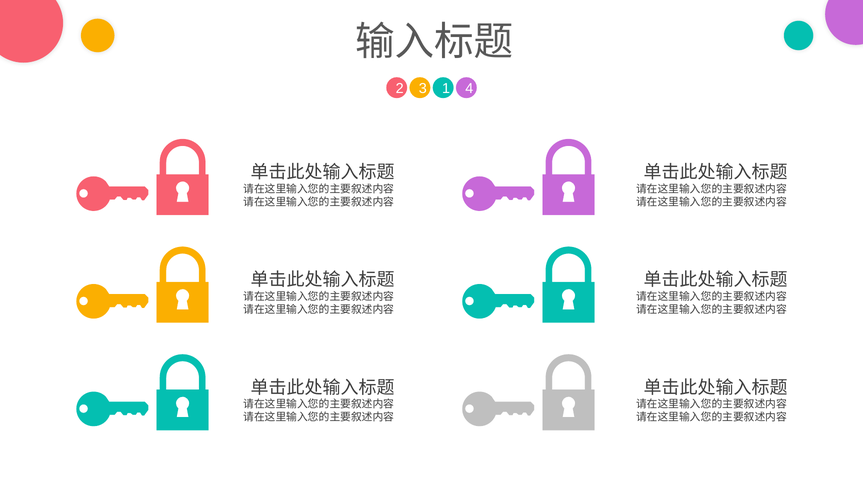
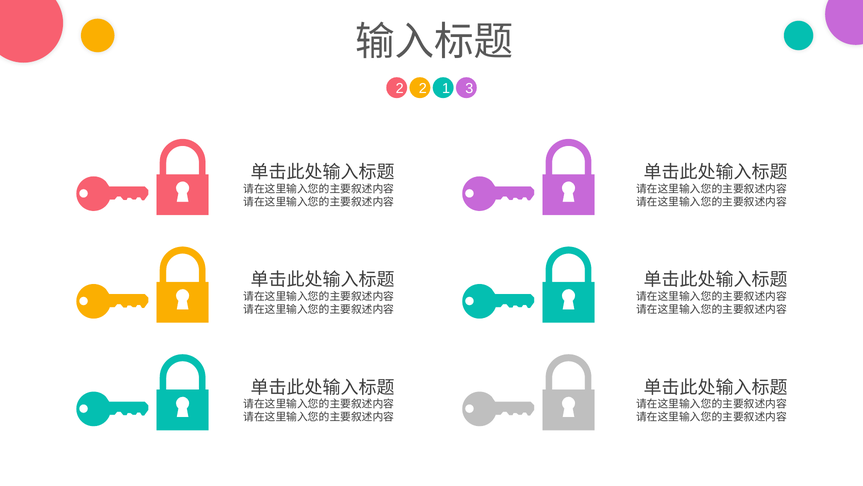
2 3: 3 -> 2 (423, 89)
4: 4 -> 3 (469, 89)
